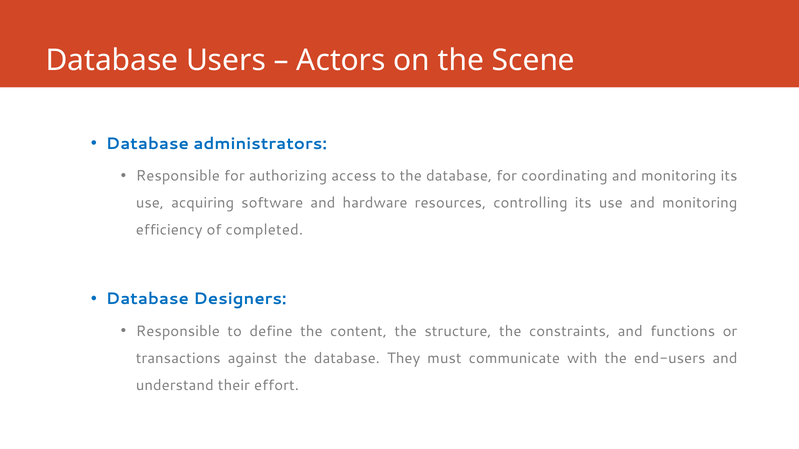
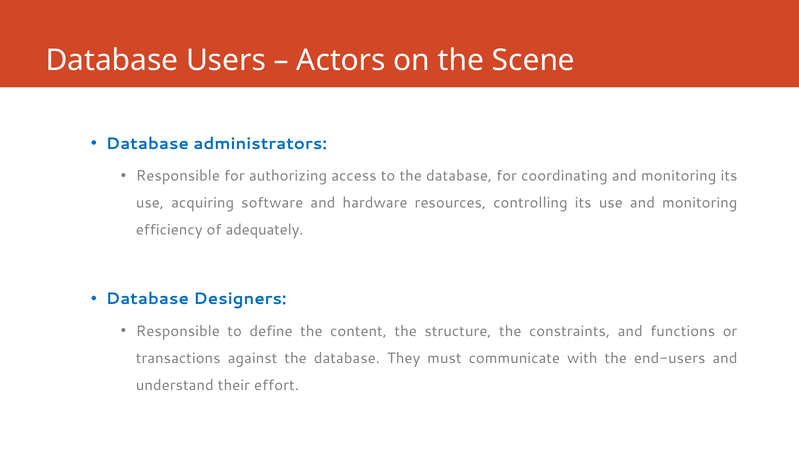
completed: completed -> adequately (264, 230)
